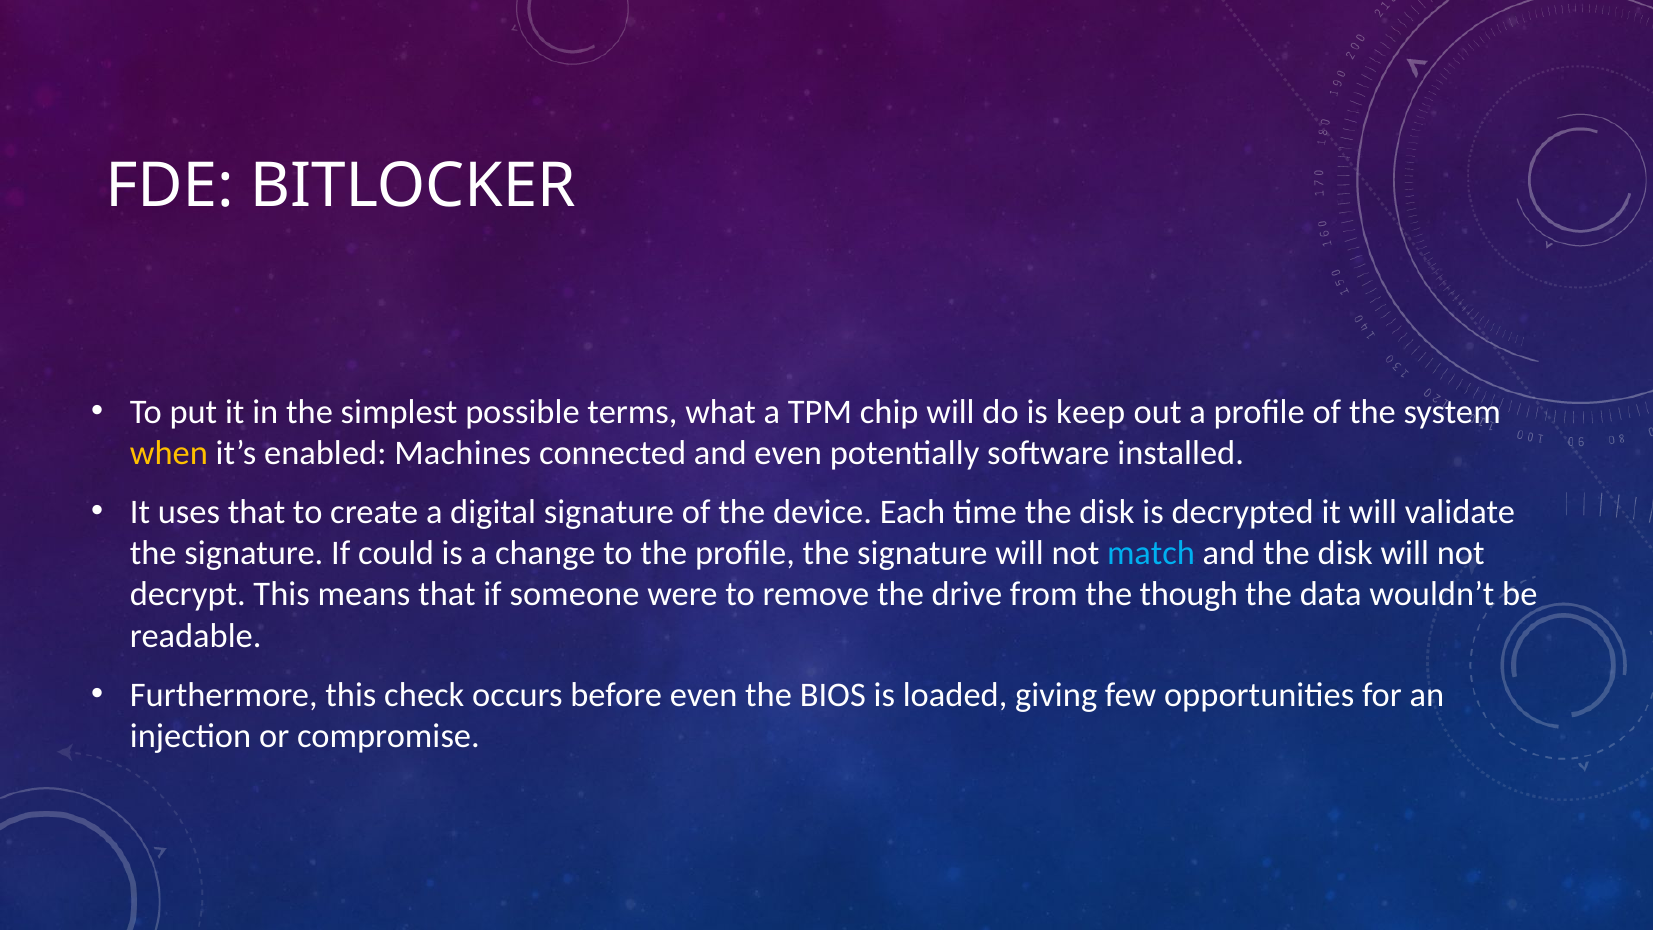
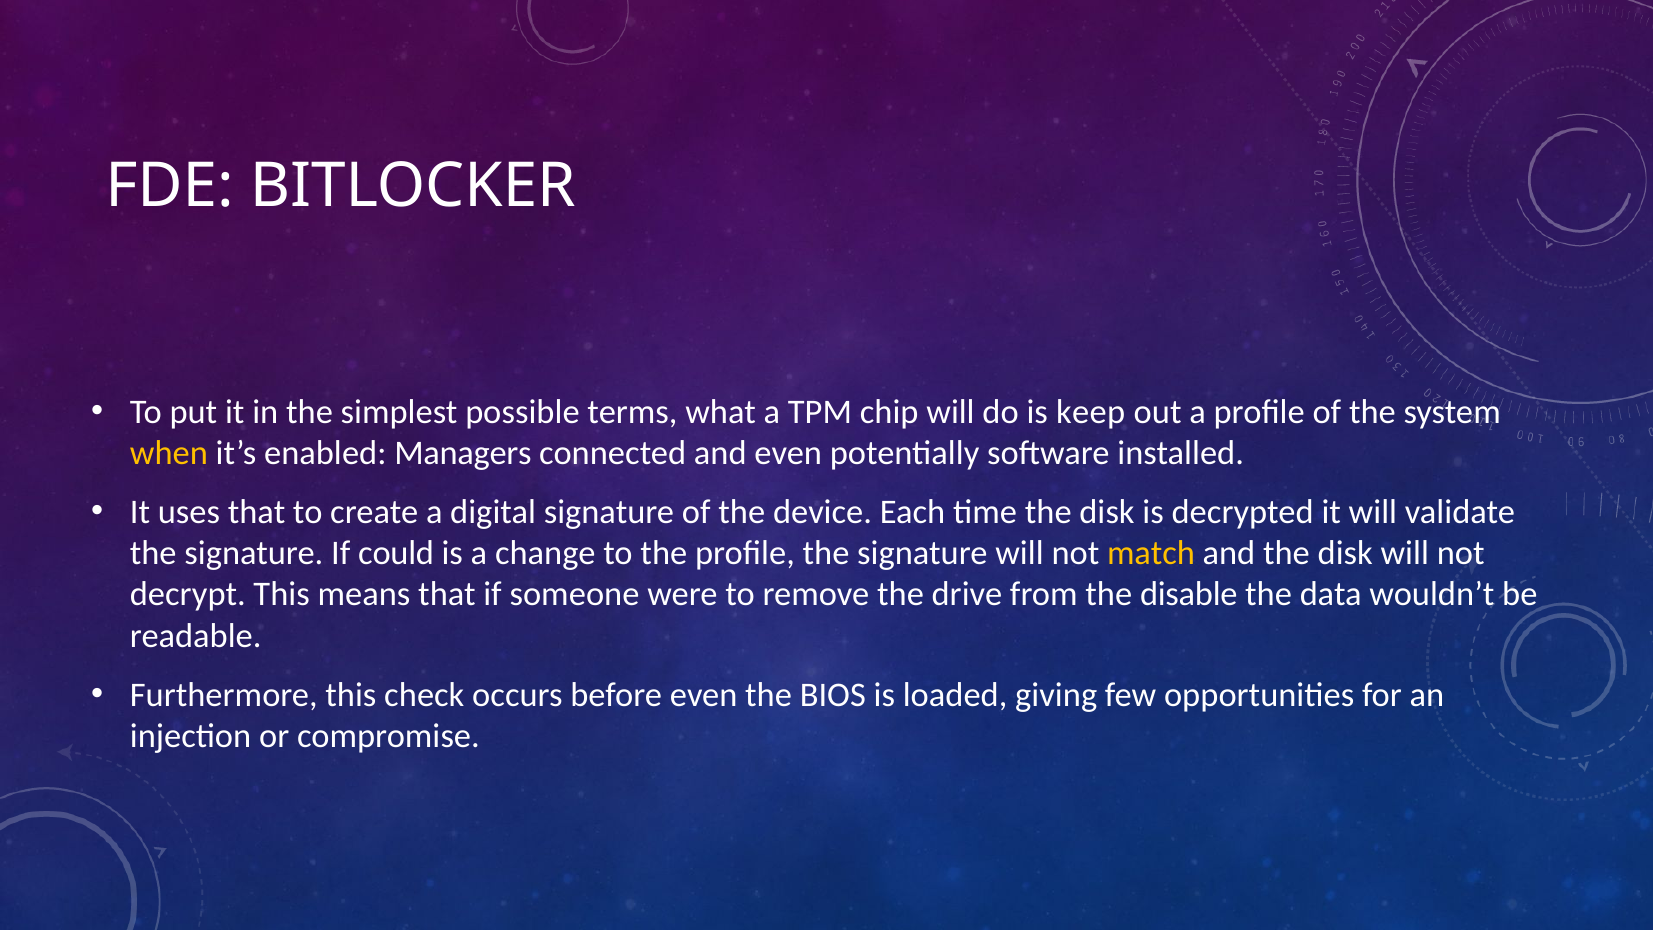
Machines: Machines -> Managers (463, 453)
match colour: light blue -> yellow (1151, 553)
though: though -> disable (1189, 594)
